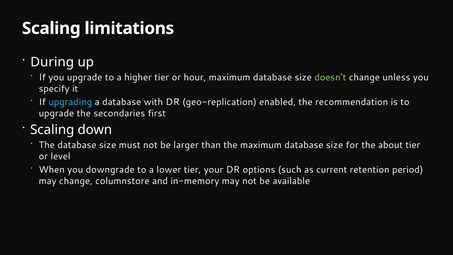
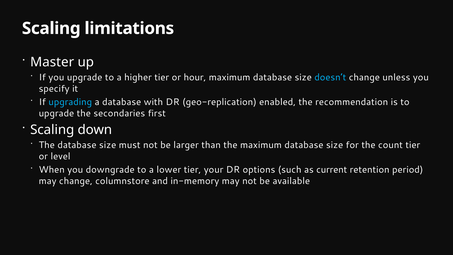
During: During -> Master (52, 62)
doesn’t colour: light green -> light blue (330, 77)
about: about -> count (391, 145)
